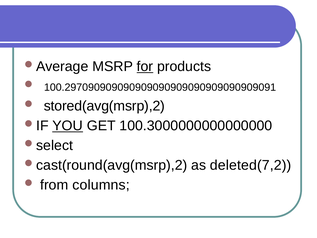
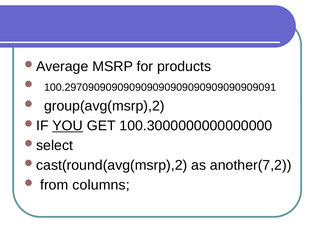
for underline: present -> none (145, 67)
stored(avg(msrp),2: stored(avg(msrp),2 -> group(avg(msrp),2 (104, 106)
deleted(7,2: deleted(7,2 -> another(7,2 (251, 165)
